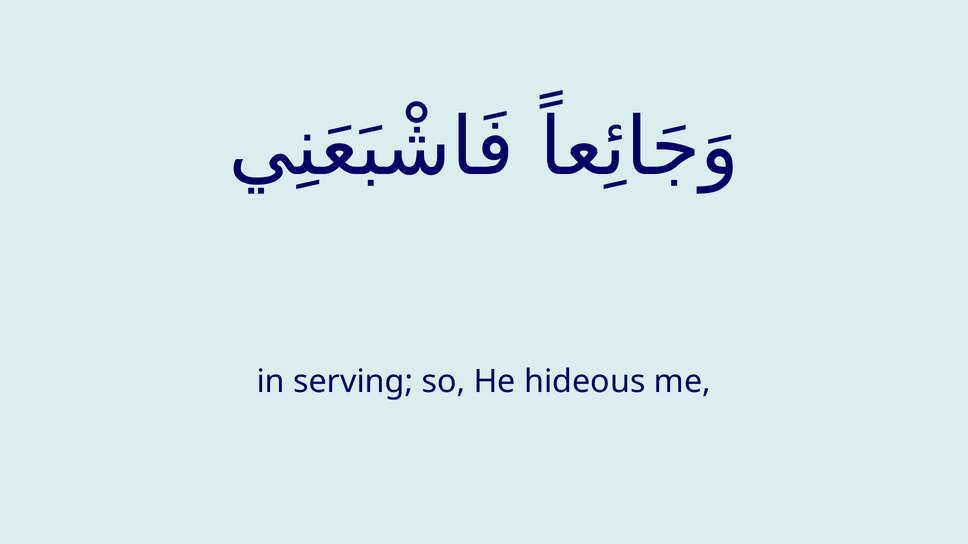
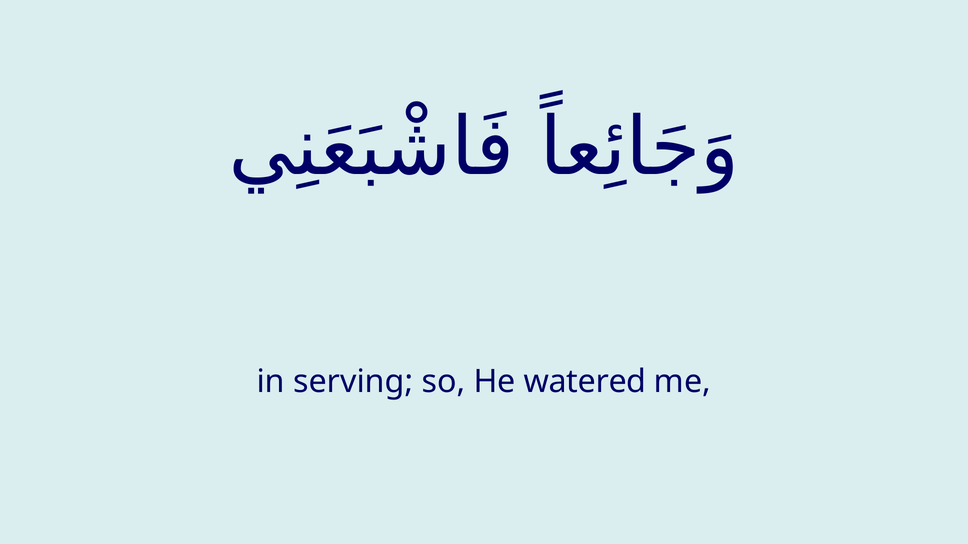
hideous: hideous -> watered (585, 382)
